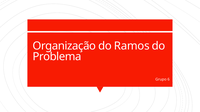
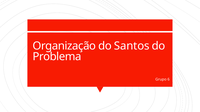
Ramos: Ramos -> Santos (132, 46)
